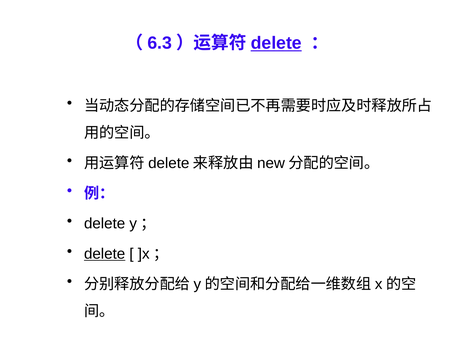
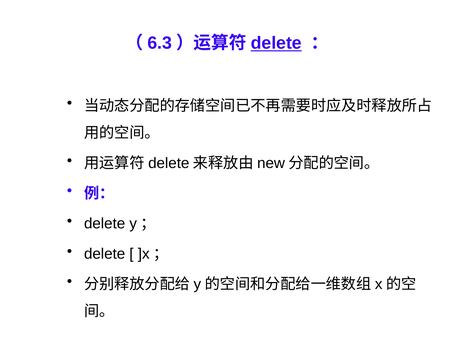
delete underline: present -> none (105, 254)
